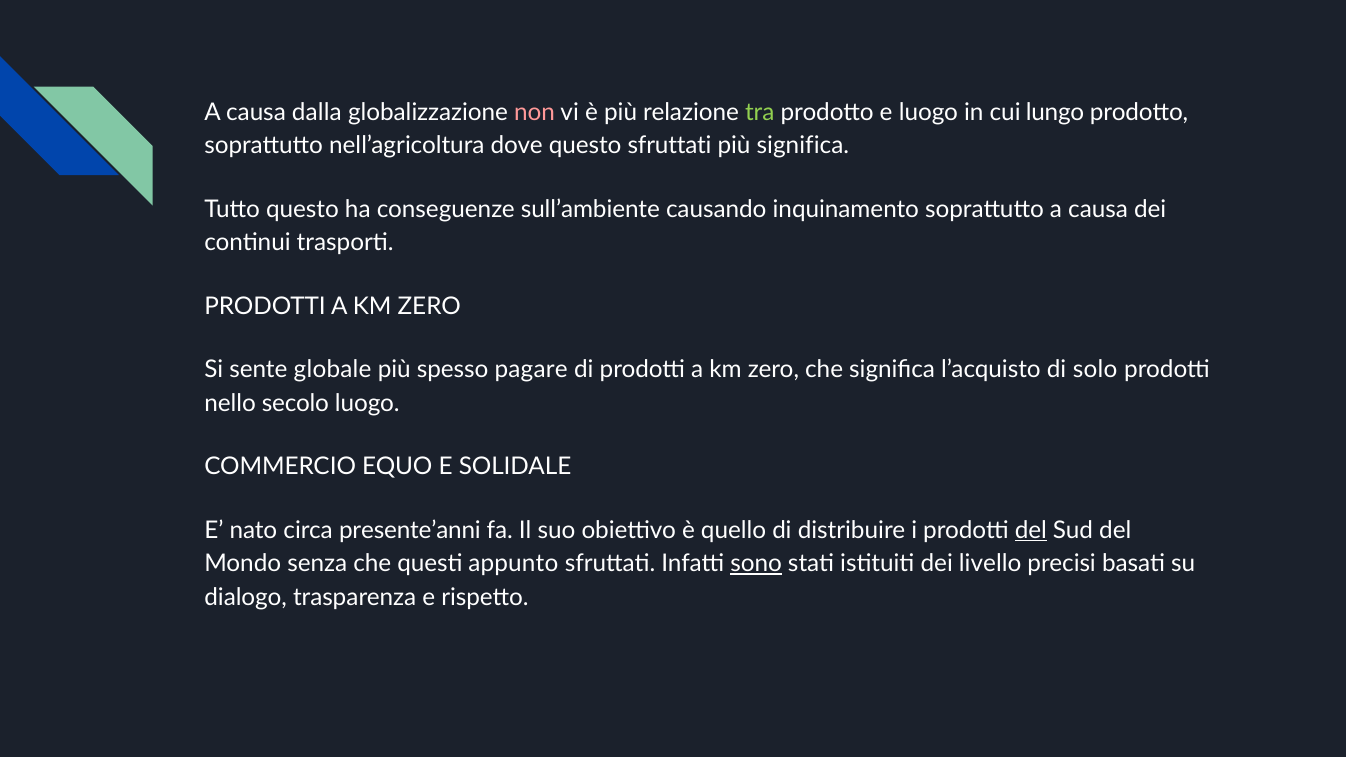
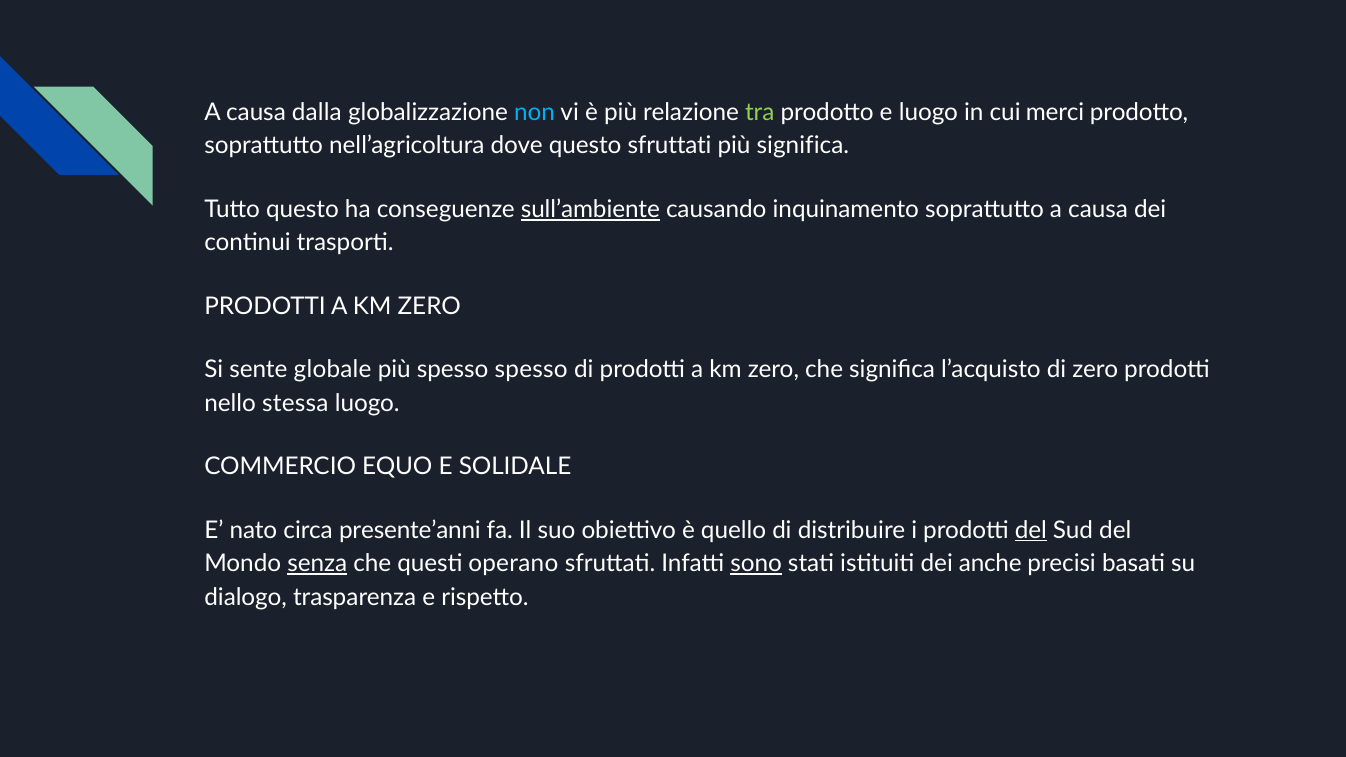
non colour: pink -> light blue (535, 112)
lungo: lungo -> merci (1055, 112)
sull’ambiente underline: none -> present (590, 209)
spesso pagare: pagare -> spesso (531, 370)
di solo: solo -> zero (1095, 370)
secolo: secolo -> stessa (295, 403)
senza underline: none -> present (317, 564)
appunto: appunto -> operano (513, 564)
livello: livello -> anche (990, 564)
